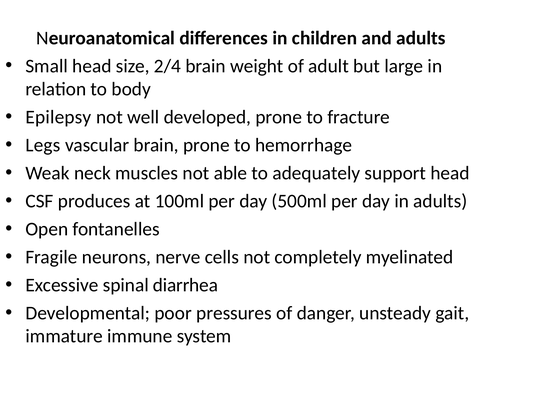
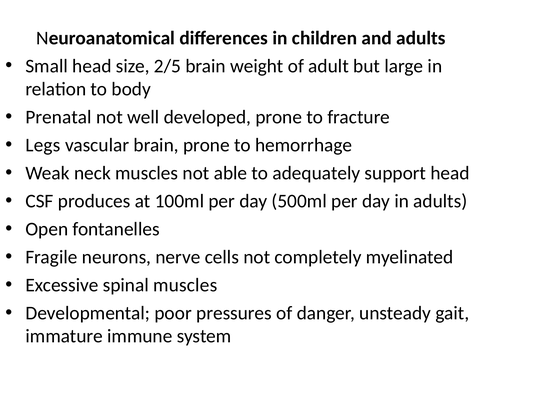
2/4: 2/4 -> 2/5 (168, 66)
Epilepsy: Epilepsy -> Prenatal (59, 117)
spinal diarrhea: diarrhea -> muscles (185, 285)
